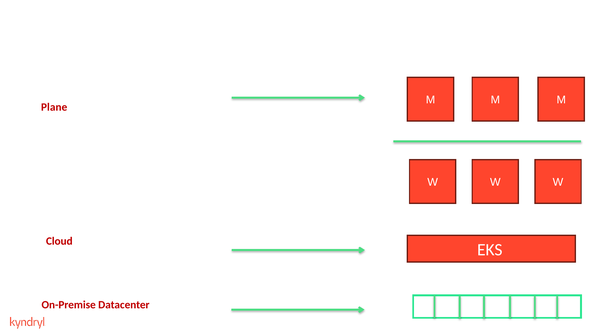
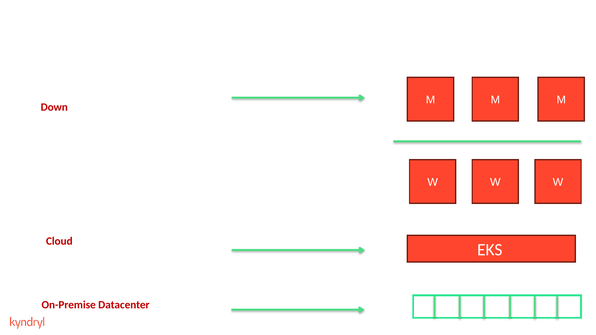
Plane: Plane -> Down (54, 107)
